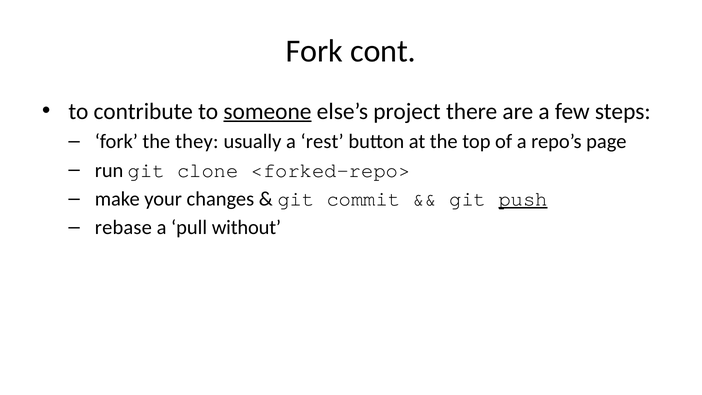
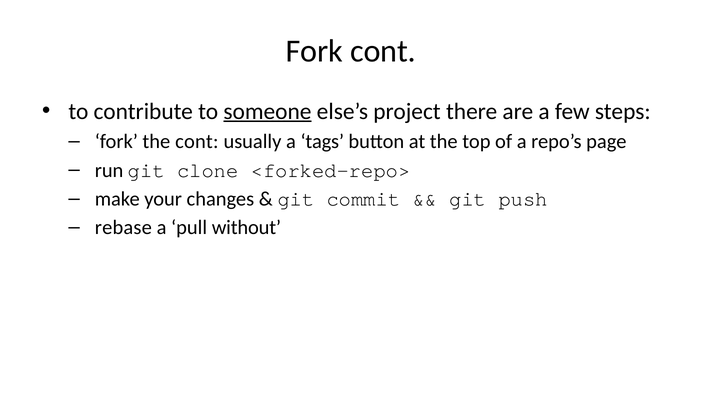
the they: they -> cont (197, 142)
rest: rest -> tags (322, 142)
push underline: present -> none (523, 199)
